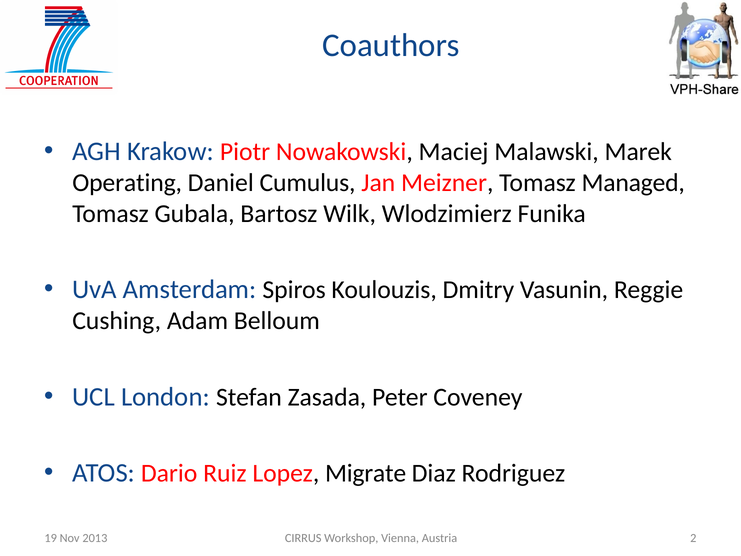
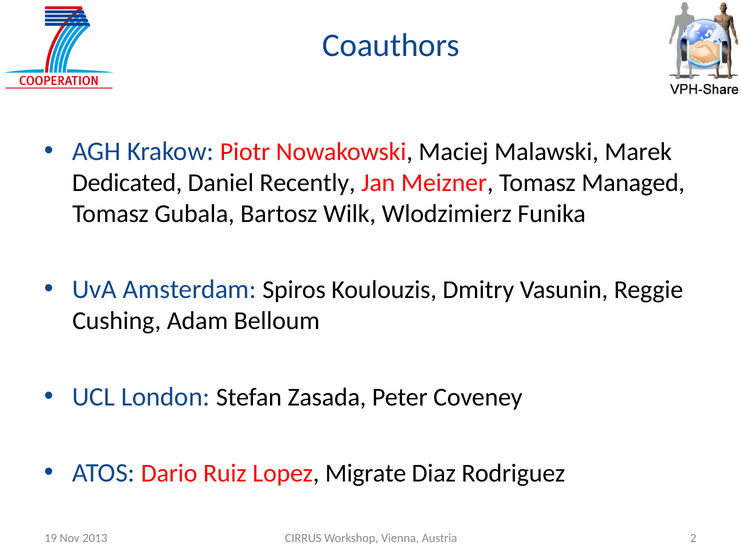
Operating: Operating -> Dedicated (127, 183)
Cumulus: Cumulus -> Recently (307, 183)
